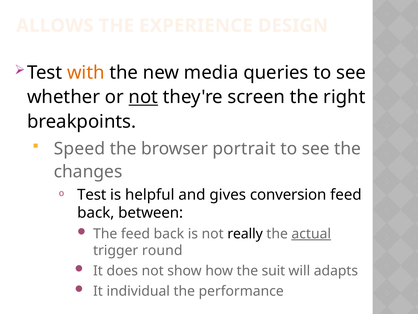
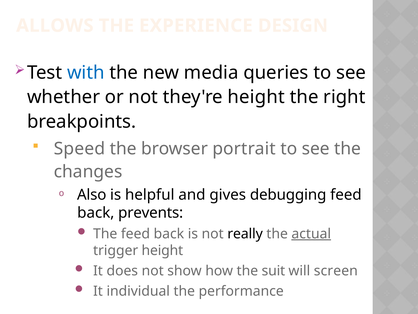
with colour: orange -> blue (86, 72)
not underline: present -> none (143, 97)
they're screen: screen -> height (256, 97)
Test: Test -> Also (92, 194)
conversion: conversion -> debugging (288, 194)
between: between -> prevents (151, 213)
trigger round: round -> height (162, 250)
adapts: adapts -> screen (336, 270)
